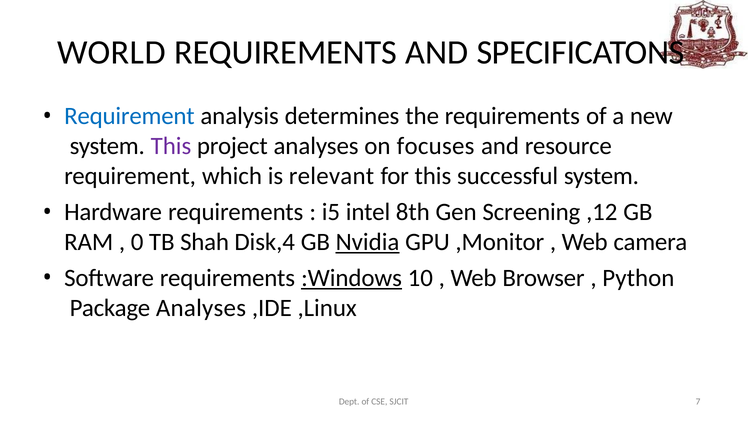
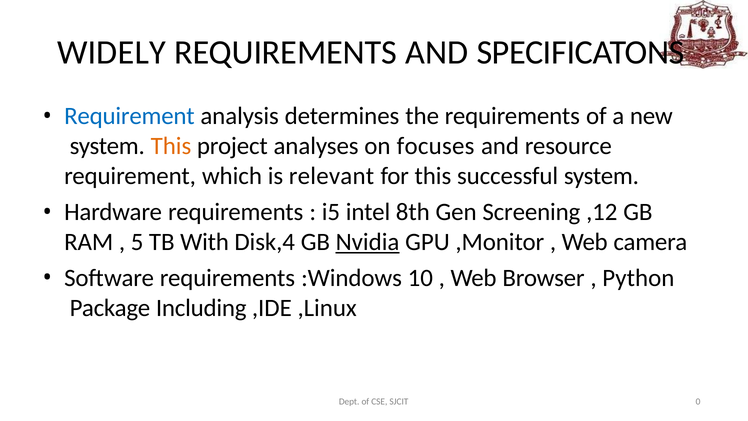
WORLD: WORLD -> WIDELY (111, 52)
This colour: purple -> orange (171, 146)
0: 0 -> 5 (137, 242)
Shah: Shah -> With (205, 242)
:Windows underline: present -> none (352, 278)
Package Analyses: Analyses -> Including (201, 308)
7: 7 -> 0 (698, 401)
